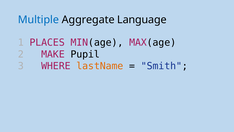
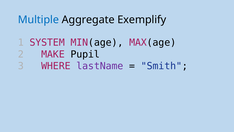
Language: Language -> Exemplify (142, 20)
PLACES: PLACES -> SYSTEM (47, 42)
lastName colour: orange -> purple (100, 66)
